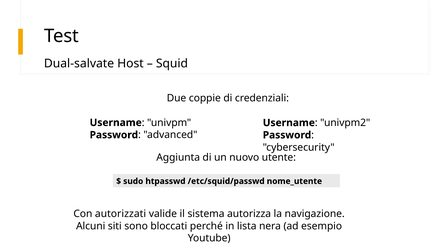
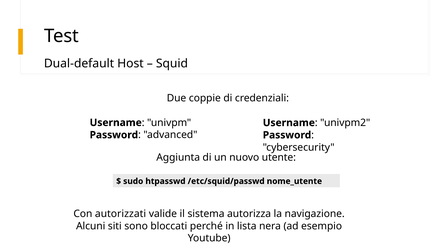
Dual-salvate: Dual-salvate -> Dual-default (79, 63)
